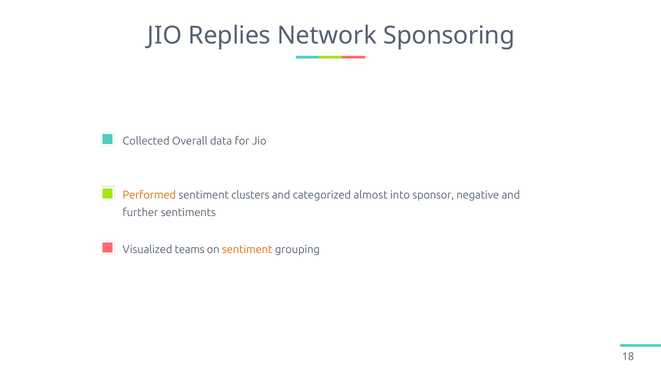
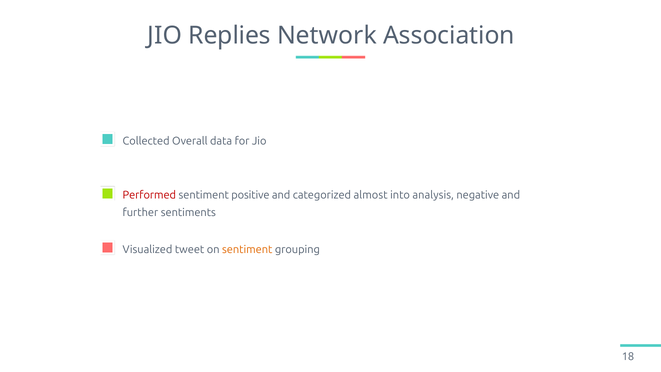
Sponsoring: Sponsoring -> Association (449, 36)
Performed colour: orange -> red (149, 195)
clusters: clusters -> positive (250, 195)
sponsor: sponsor -> analysis (433, 195)
teams: teams -> tweet (190, 249)
